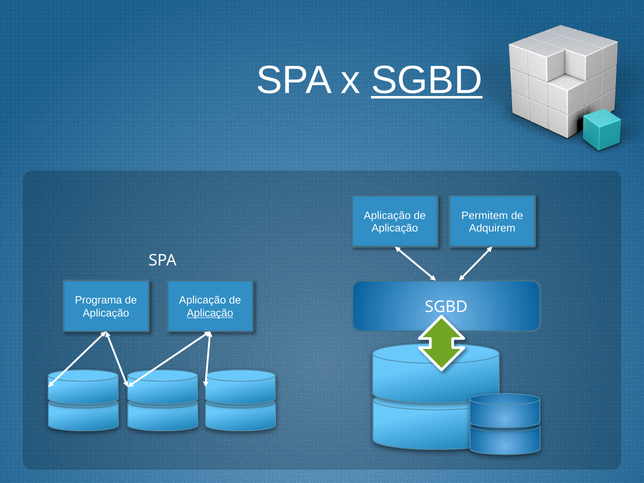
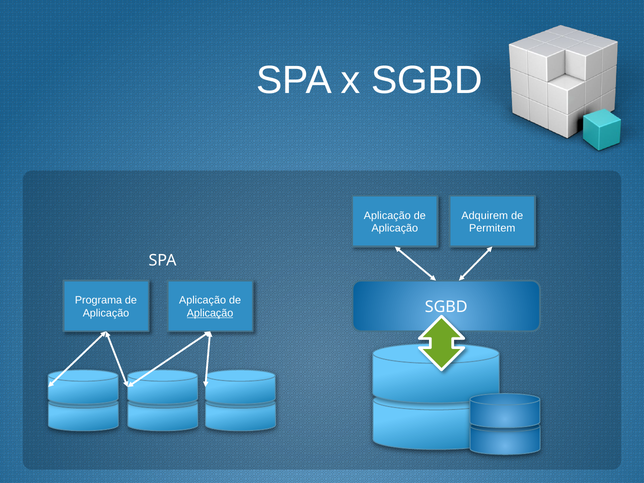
SGBD underline: present -> none (427, 80)
Permitem: Permitem -> Adquirem (485, 215)
Adquirem: Adquirem -> Permitem (492, 228)
